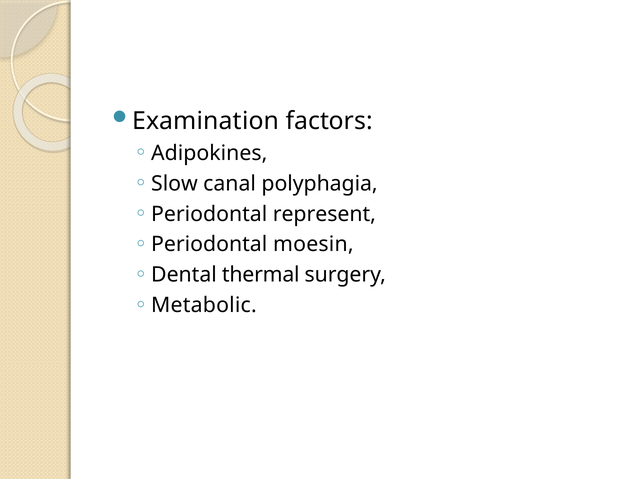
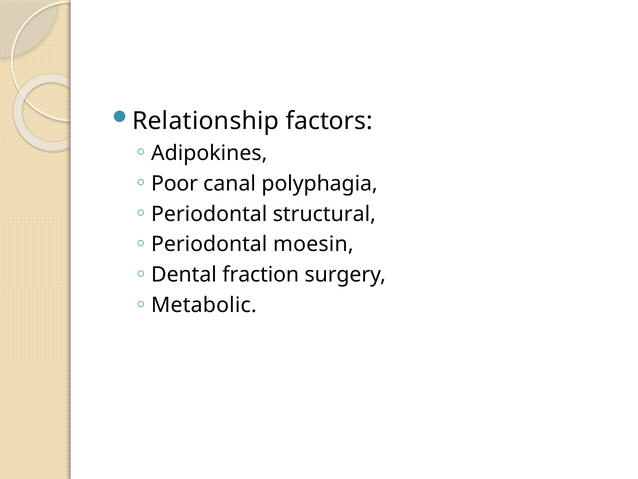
Examination: Examination -> Relationship (206, 121)
Slow: Slow -> Poor (175, 183)
represent: represent -> structural (324, 214)
thermal: thermal -> fraction (261, 275)
